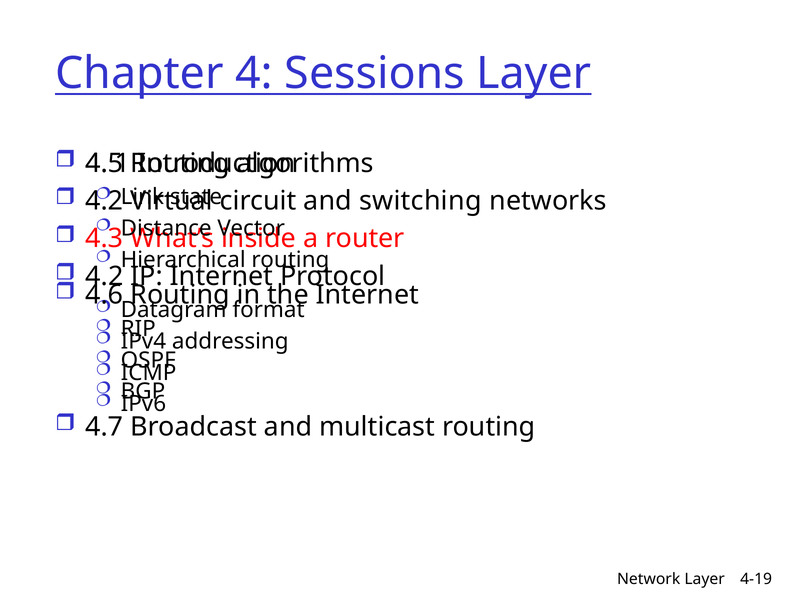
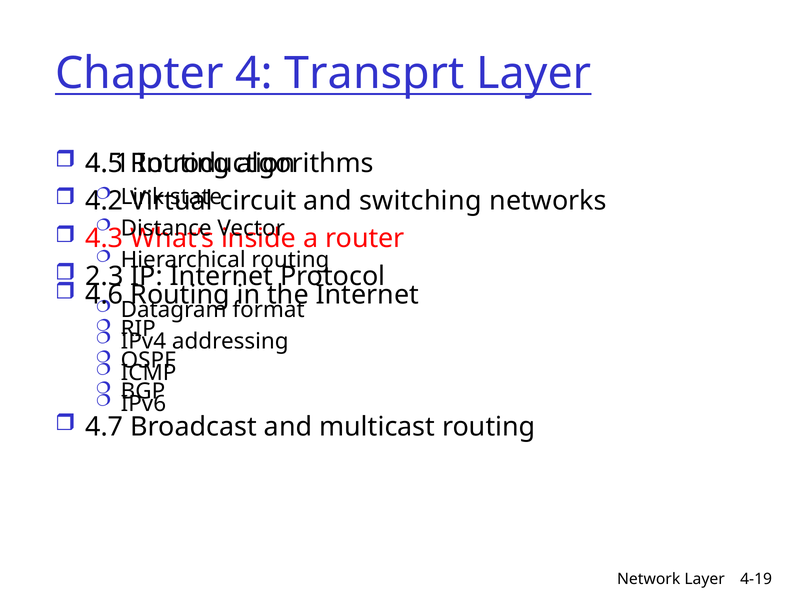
Sessions: Sessions -> Transprt (375, 74)
4.2: 4.2 -> 2.3 (104, 276)
